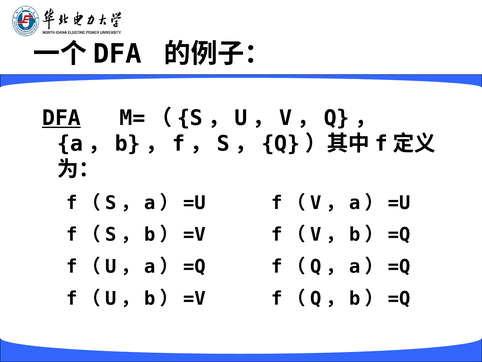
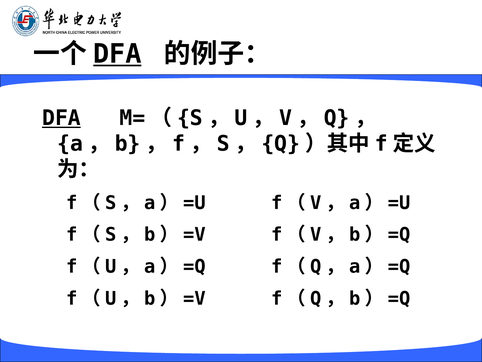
DFA underline: none -> present (117, 54)
